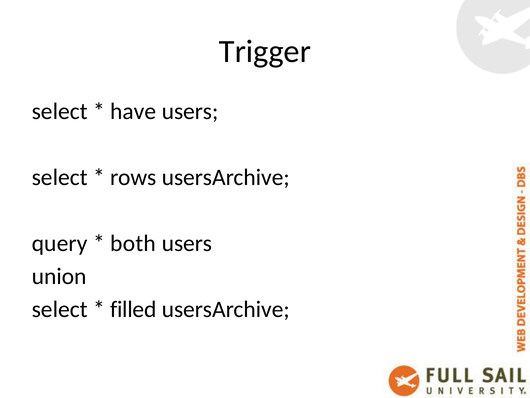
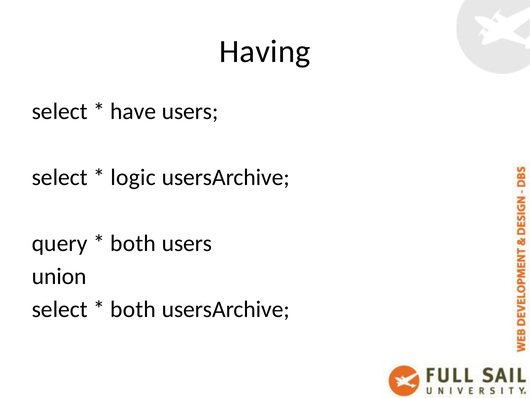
Trigger: Trigger -> Having (265, 51)
rows: rows -> logic (133, 177)
filled: filled -> both (133, 309)
